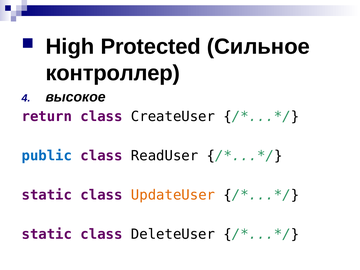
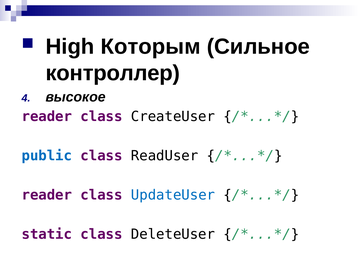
Protected: Protected -> Которым (151, 47)
return: return -> reader (47, 117)
static: static -> reader (47, 195)
UpdateUser colour: orange -> blue (173, 195)
